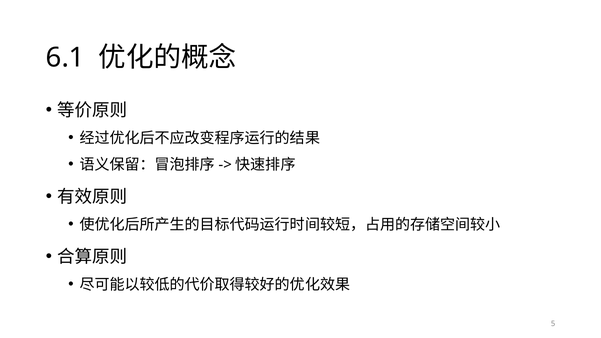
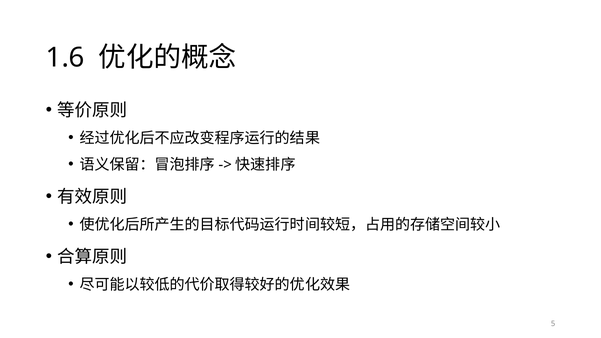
6.1: 6.1 -> 1.6 (65, 58)
